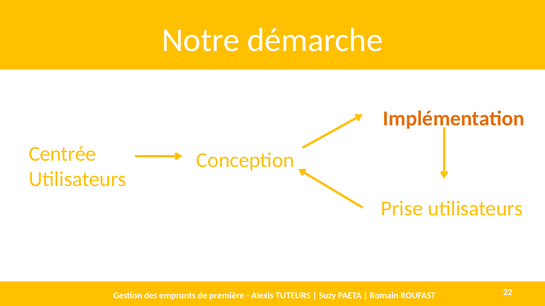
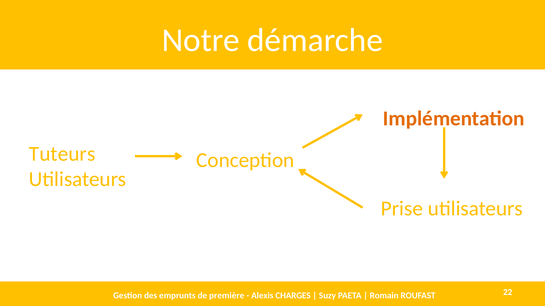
Centrée: Centrée -> Tuteurs (62, 154)
TUTEURS: TUTEURS -> CHARGES (293, 296)
